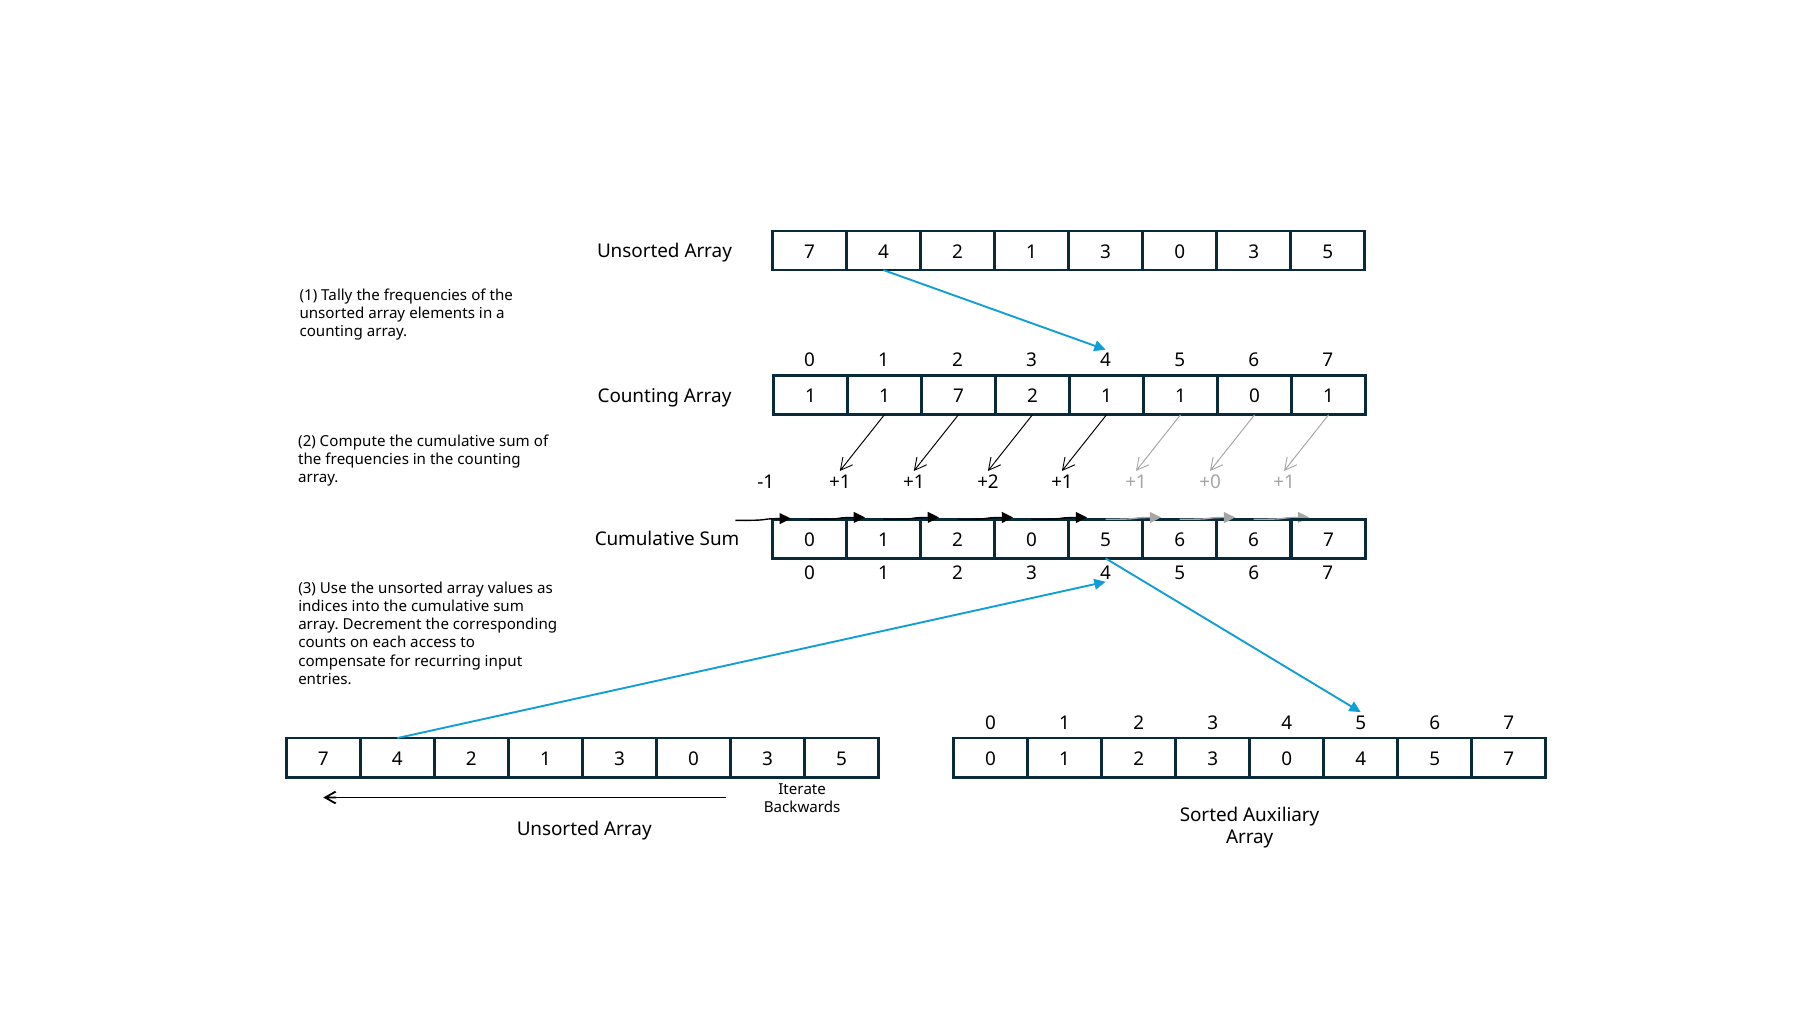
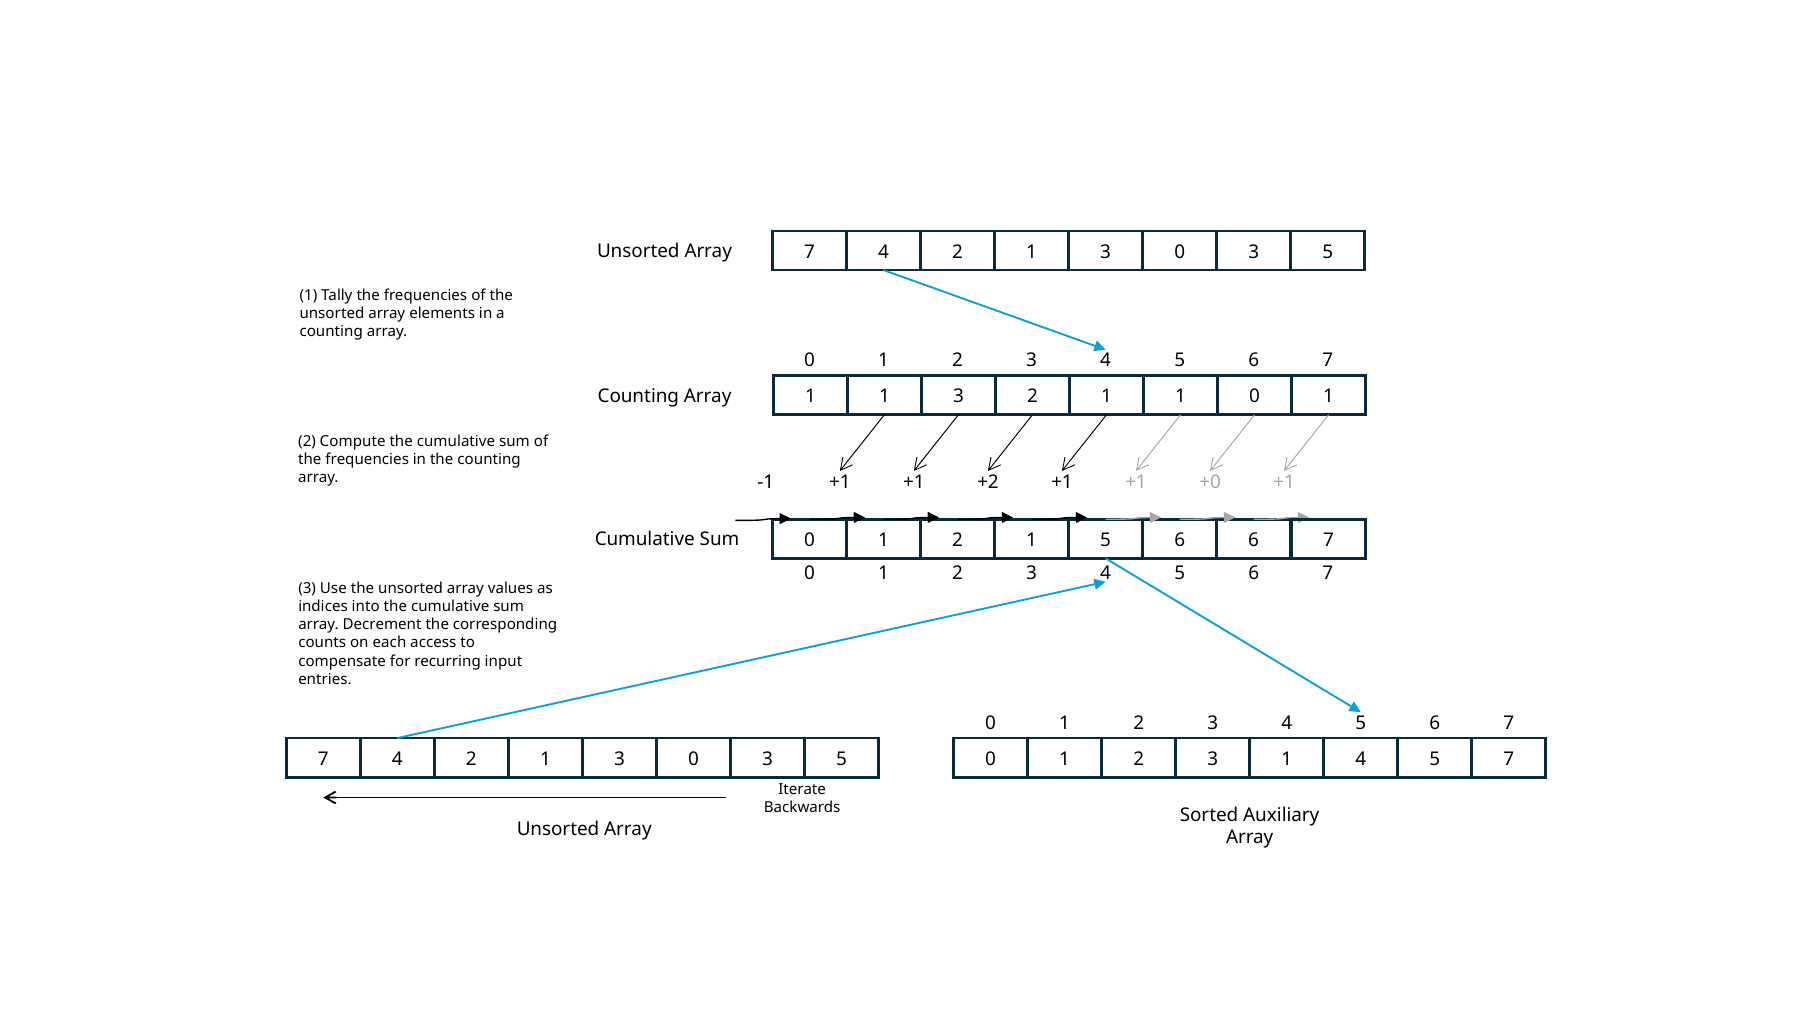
1 1 7: 7 -> 3 (958, 397)
1 2 0: 0 -> 1 (1032, 540)
2 3 0: 0 -> 1 (1287, 759)
